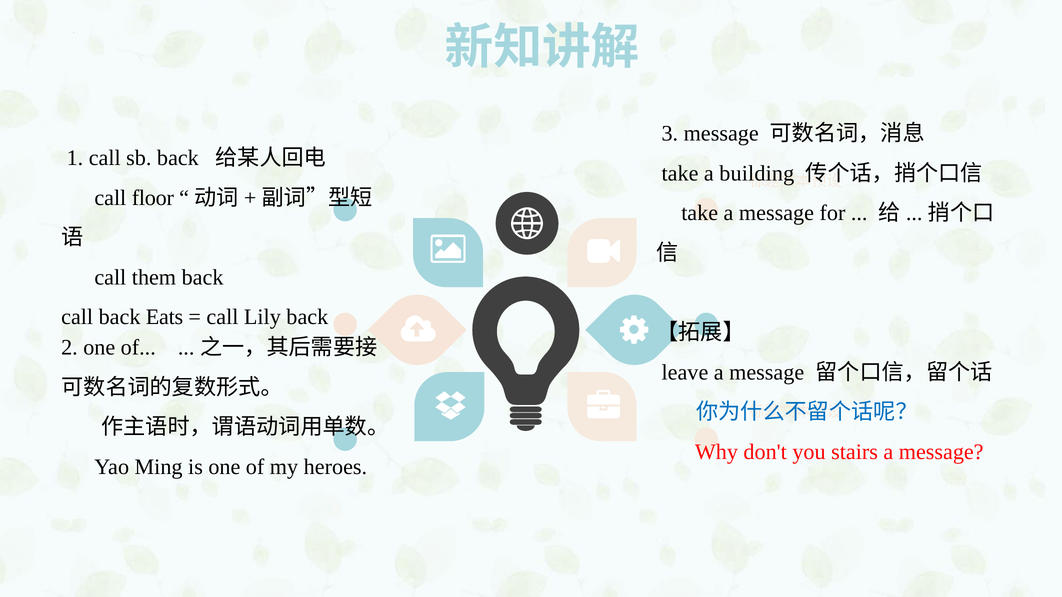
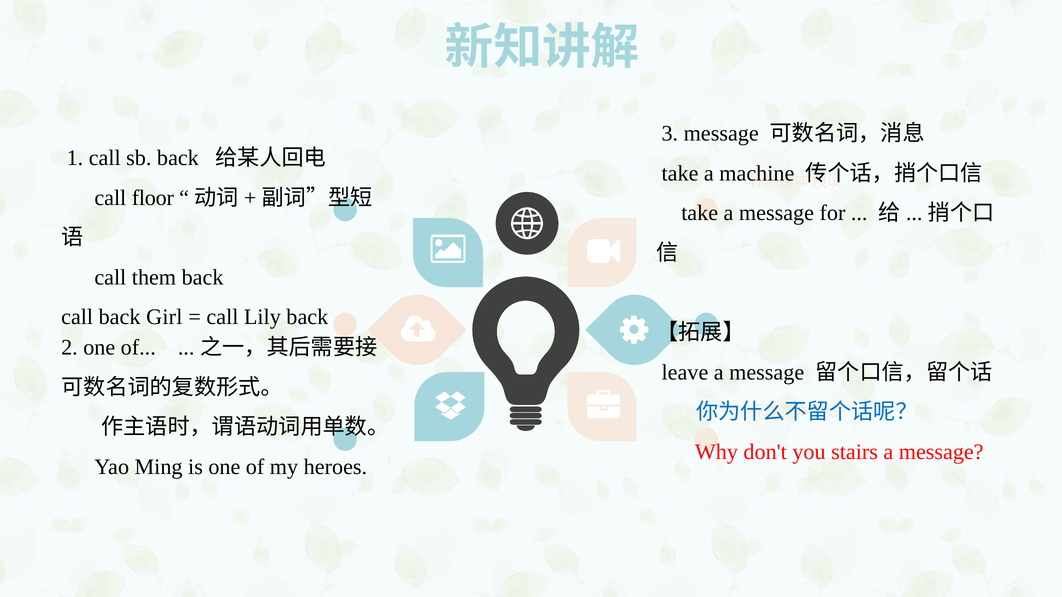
building: building -> machine (757, 173)
Eats: Eats -> Girl (164, 317)
